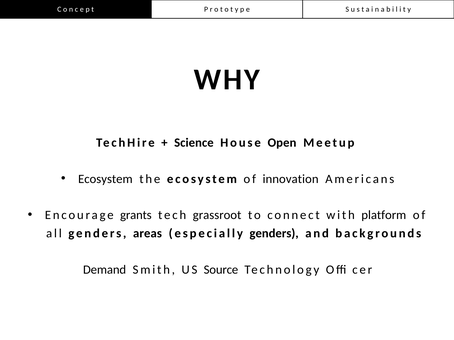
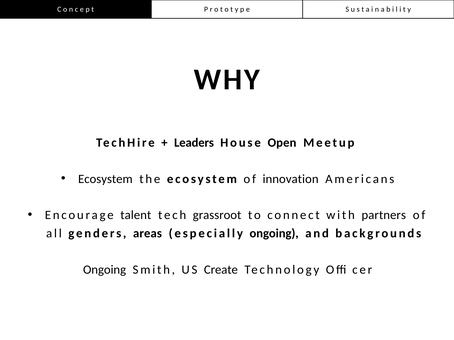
Science: Science -> Leaders (194, 143)
grants: grants -> talent (136, 215)
platform: platform -> partners (384, 215)
especially genders: genders -> ongoing (274, 234)
Demand: Demand -> Ongoing (105, 270)
Source: Source -> Create (221, 270)
